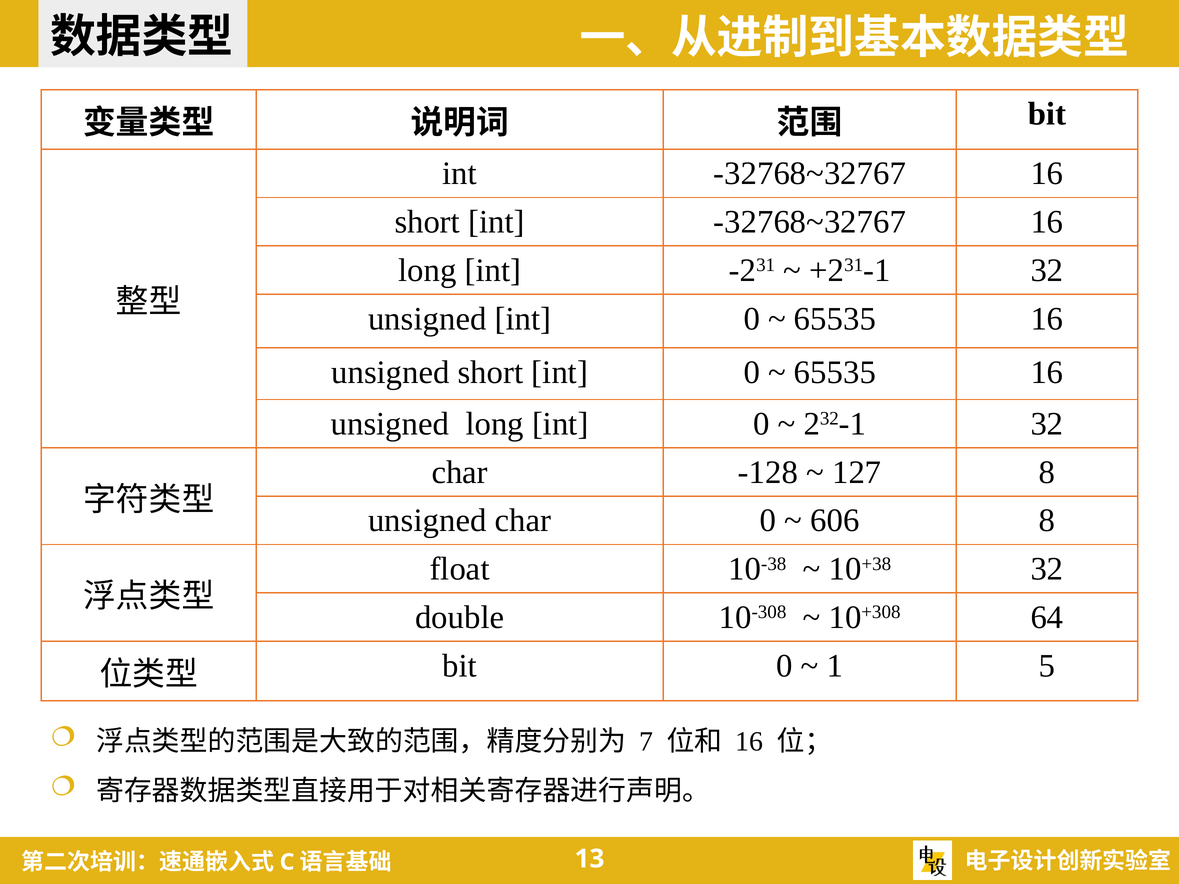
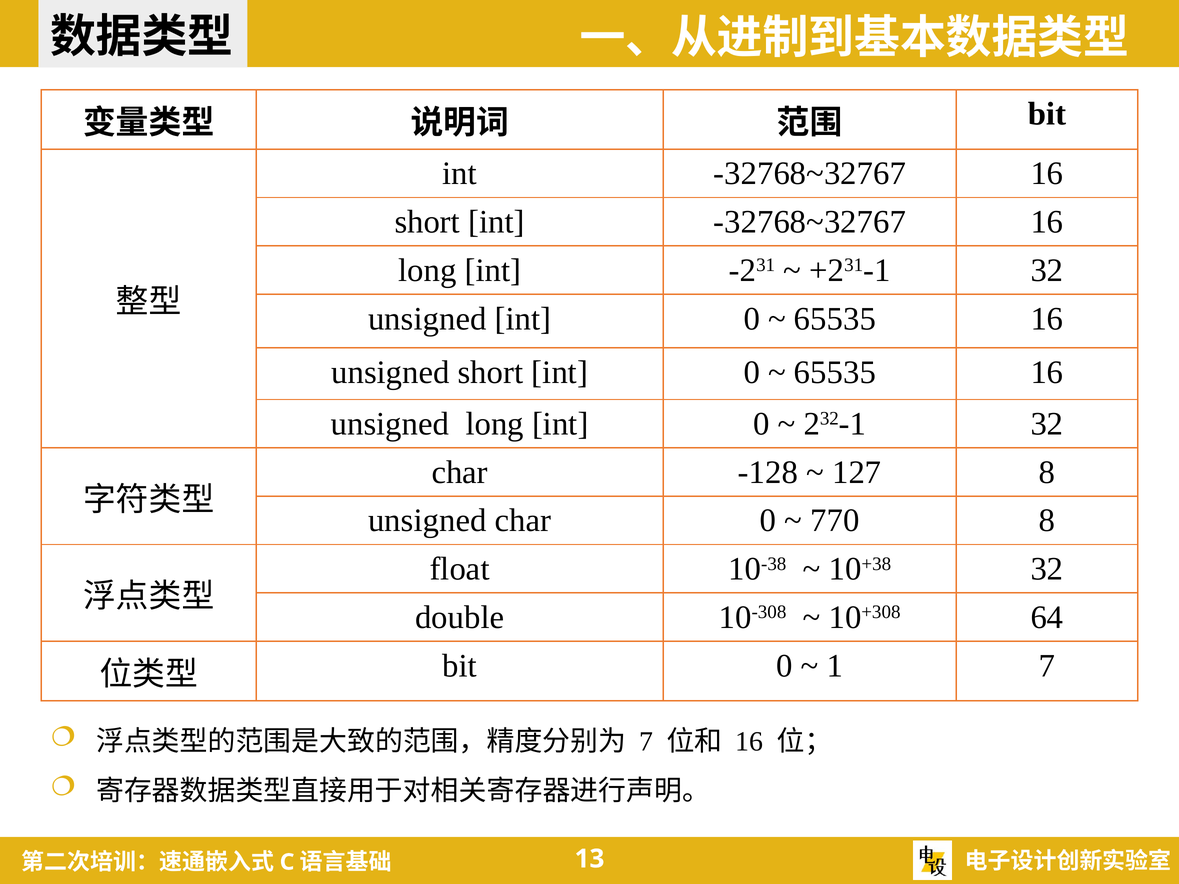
606: 606 -> 770 (835, 521)
1 5: 5 -> 7 (1047, 666)
